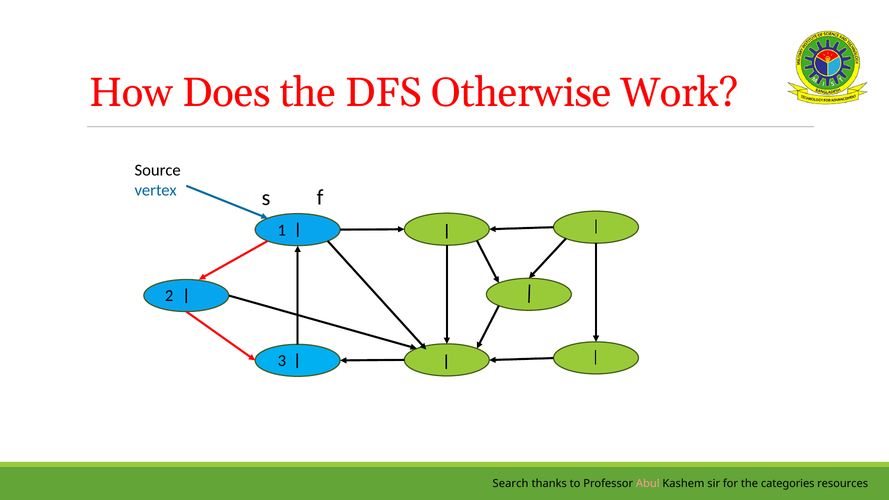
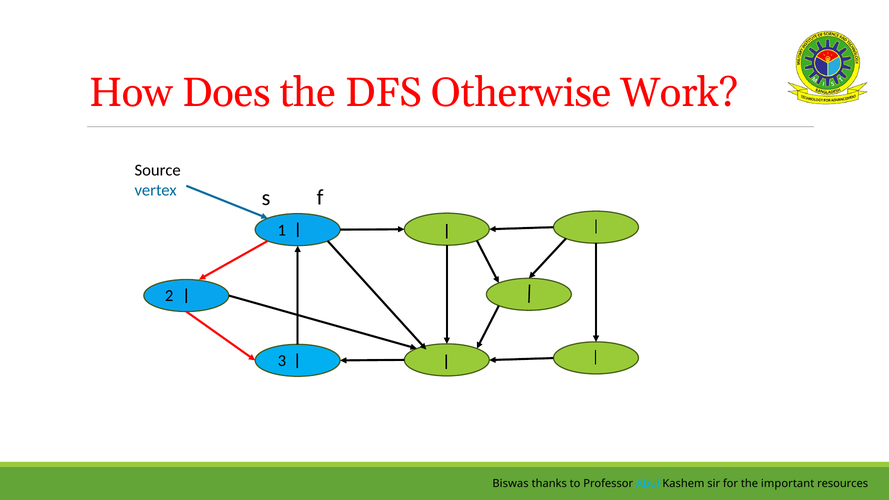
Search: Search -> Biswas (511, 484)
Abul colour: pink -> light blue (648, 484)
categories: categories -> important (788, 484)
